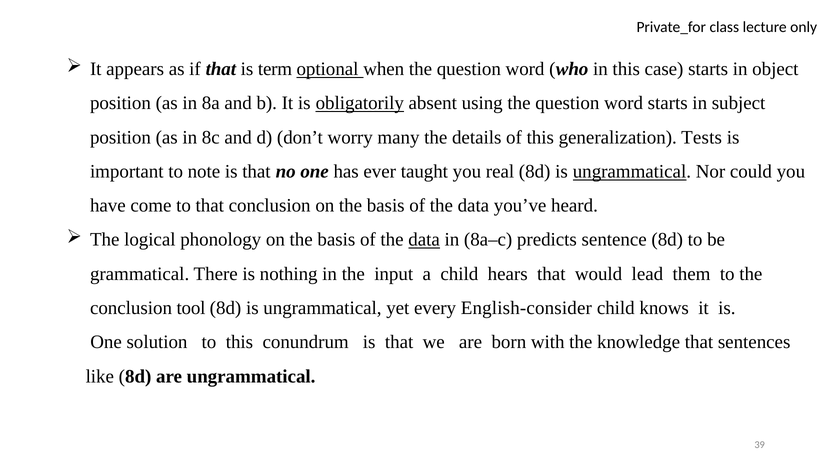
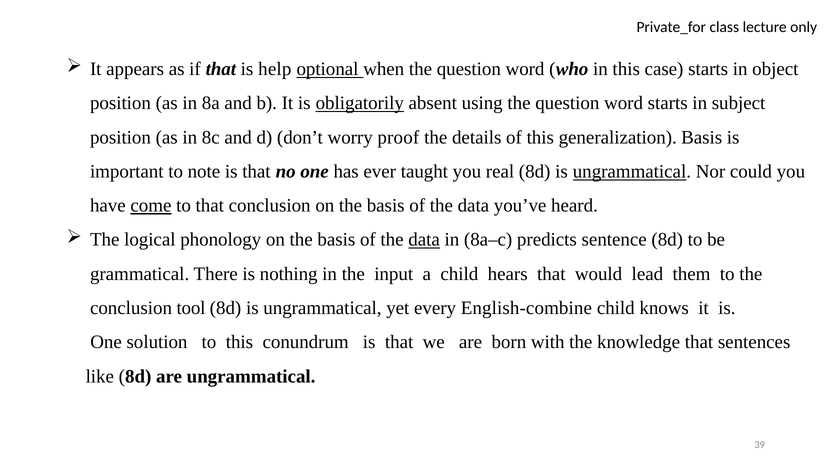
term: term -> help (275, 69)
many: many -> proof (398, 137)
generalization Tests: Tests -> Basis (702, 137)
come underline: none -> present (151, 205)
English-consider: English-consider -> English-combine (526, 308)
